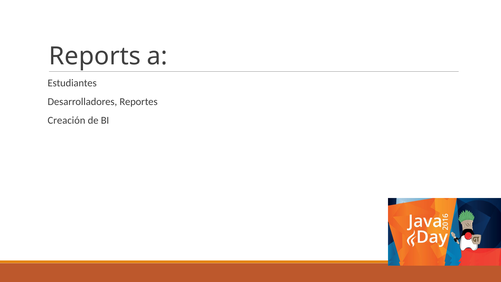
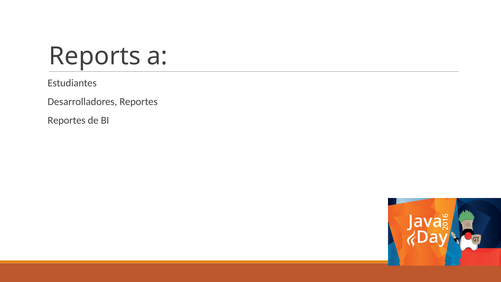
Creación: Creación -> Reportes (67, 120)
